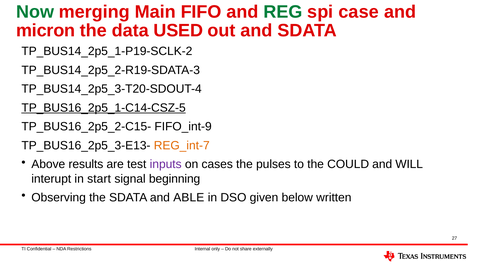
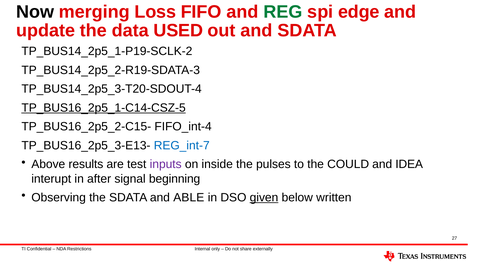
Now colour: green -> black (35, 12)
Main: Main -> Loss (155, 12)
case: case -> edge (359, 12)
micron: micron -> update (46, 30)
FIFO_int-9: FIFO_int-9 -> FIFO_int-4 (183, 126)
REG_int-7 colour: orange -> blue (182, 145)
cases: cases -> inside (217, 164)
WILL: WILL -> IDEA (409, 164)
start: start -> after (99, 178)
given underline: none -> present (264, 197)
